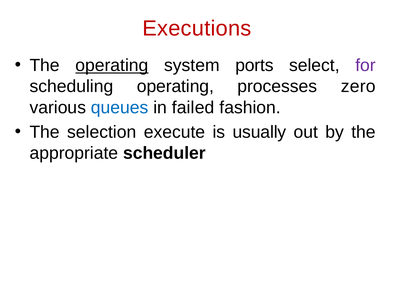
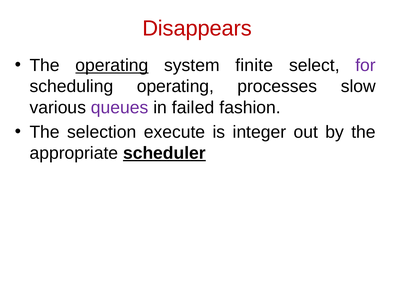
Executions: Executions -> Disappears (197, 28)
ports: ports -> finite (254, 65)
zero: zero -> slow (358, 86)
queues colour: blue -> purple (120, 107)
usually: usually -> integer (259, 132)
scheduler underline: none -> present (164, 153)
